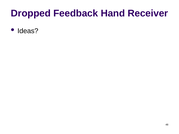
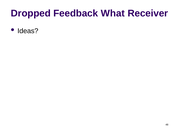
Hand: Hand -> What (113, 13)
